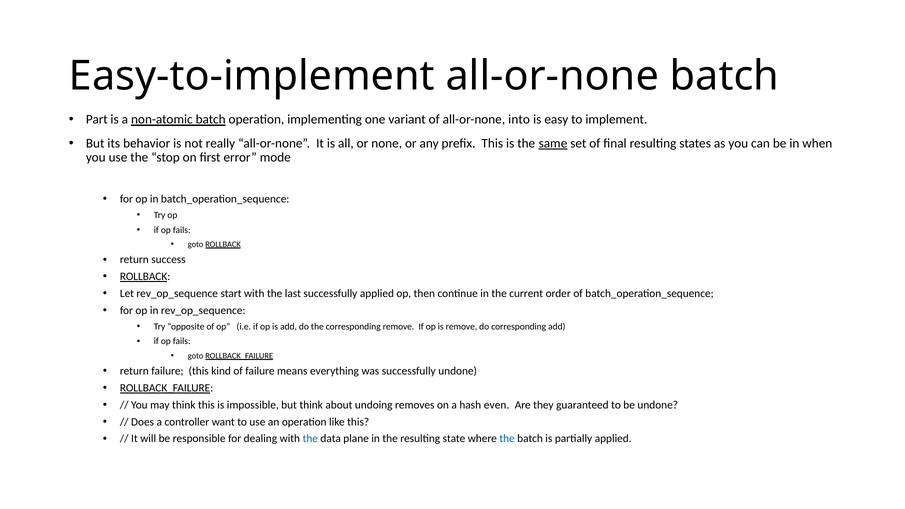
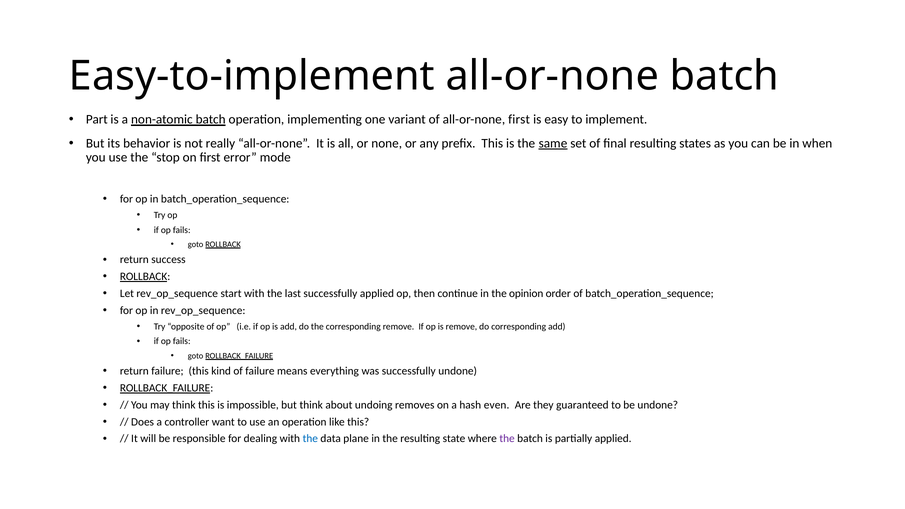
all-or-none into: into -> first (519, 120)
current: current -> opinion (526, 294)
the colour: blue -> purple (507, 439)
